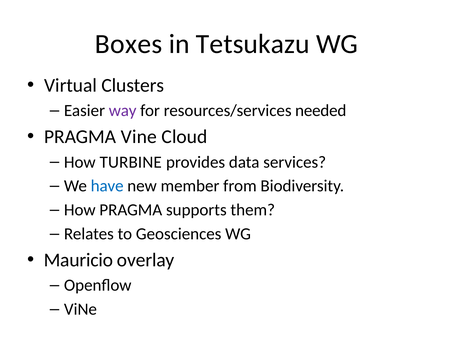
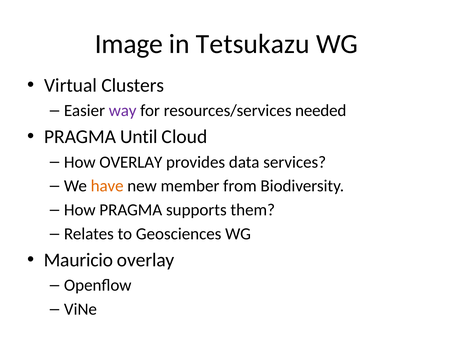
Boxes: Boxes -> Image (129, 44)
PRAGMA Vine: Vine -> Until (139, 137)
How TURBINE: TURBINE -> OVERLAY (131, 162)
have colour: blue -> orange (107, 186)
